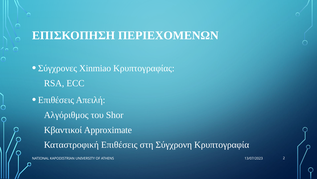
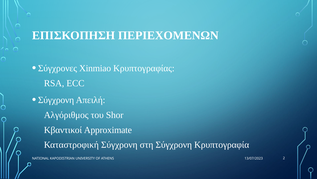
Επιθέσεις: Επιθέσεις -> Σύγχρονη (56, 100)
Καταστροφική Επιθέσεις: Επιθέσεις -> Σύγχρονη (119, 144)
